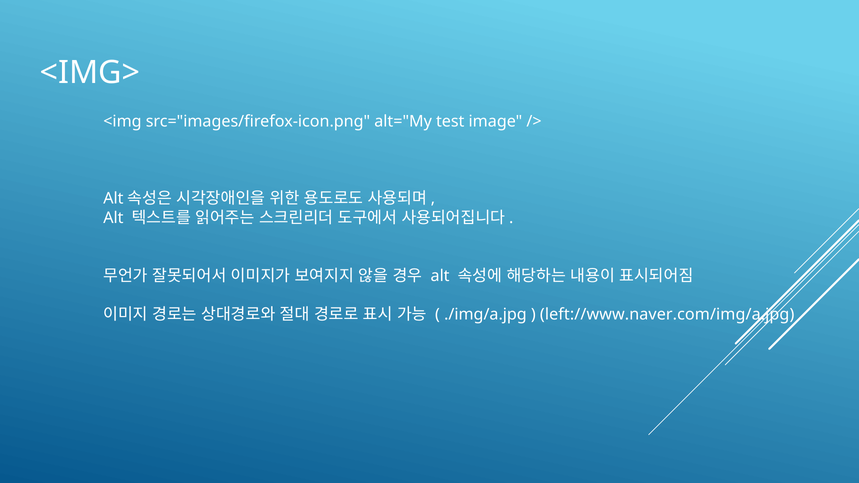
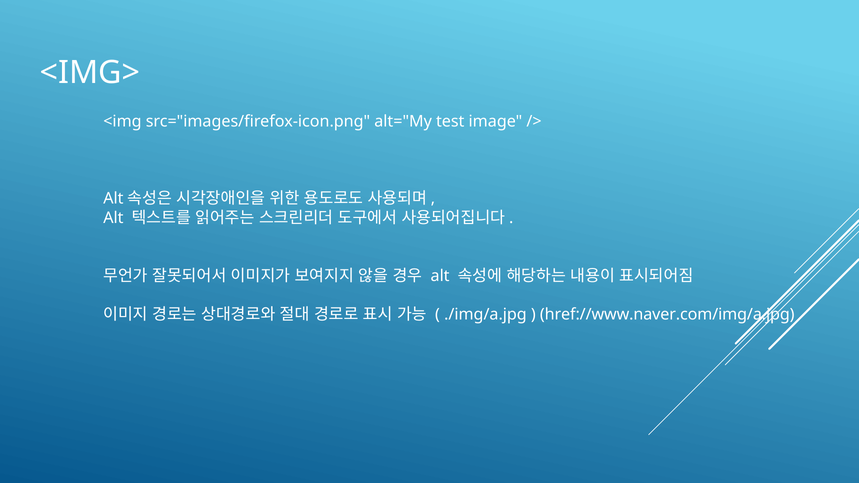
left://www.naver.com/img/a.jpg: left://www.naver.com/img/a.jpg -> href://www.naver.com/img/a.jpg (667, 315)
